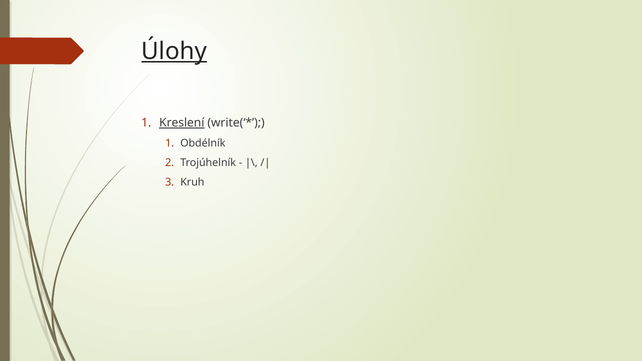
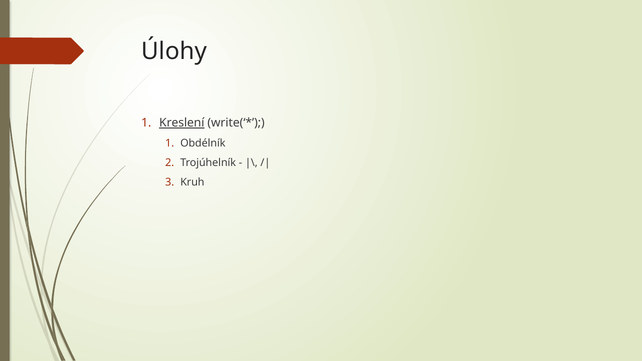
Úlohy underline: present -> none (174, 51)
